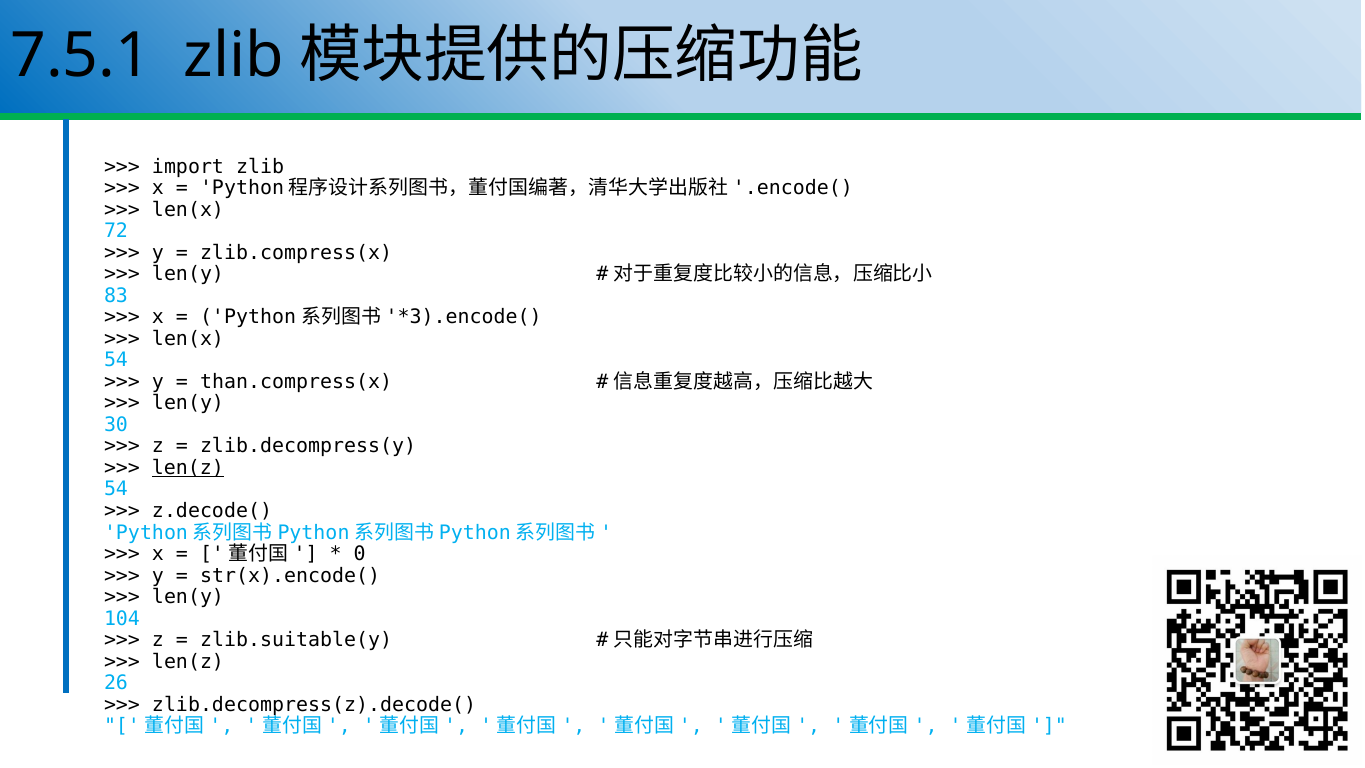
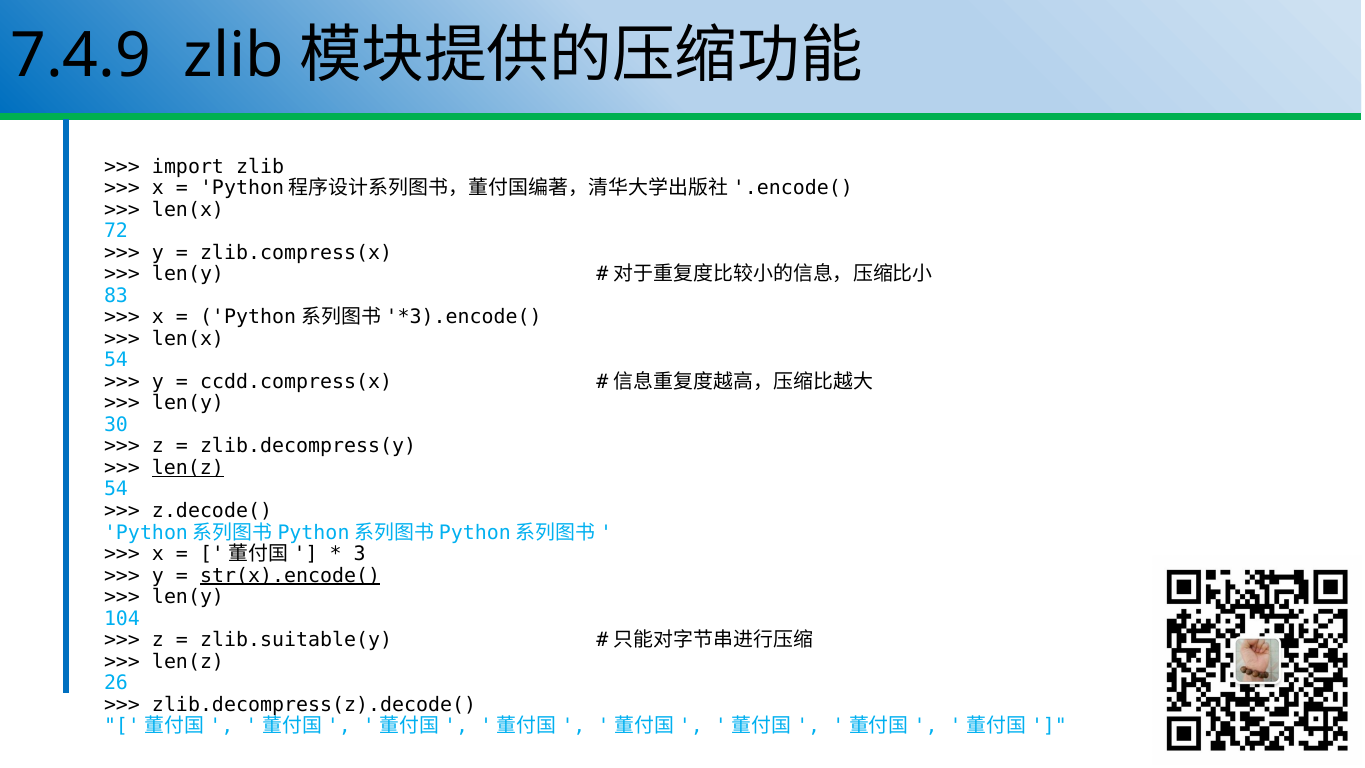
7.5.1: 7.5.1 -> 7.4.9 (81, 56)
than.compress(x: than.compress(x -> ccdd.compress(x (296, 382)
0: 0 -> 3 (360, 554)
str(x).encode( underline: none -> present (290, 575)
